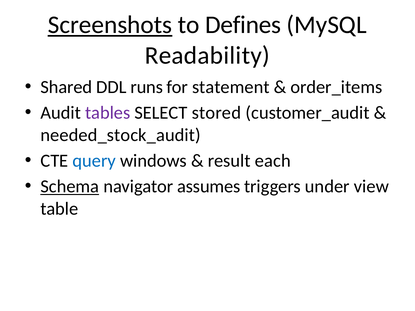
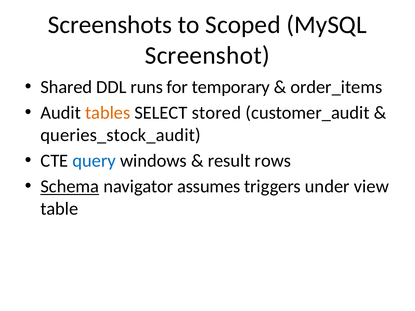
Screenshots underline: present -> none (110, 25)
Defines: Defines -> Scoped (243, 25)
Readability: Readability -> Screenshot (207, 55)
statement: statement -> temporary (231, 87)
tables colour: purple -> orange (108, 113)
needed_stock_audit: needed_stock_audit -> queries_stock_audit (121, 135)
each: each -> rows (273, 161)
